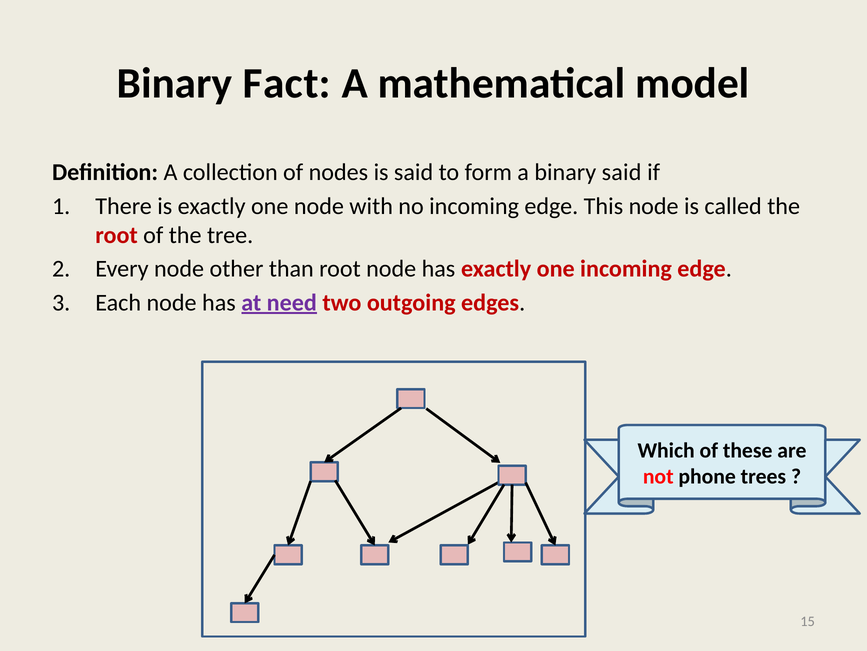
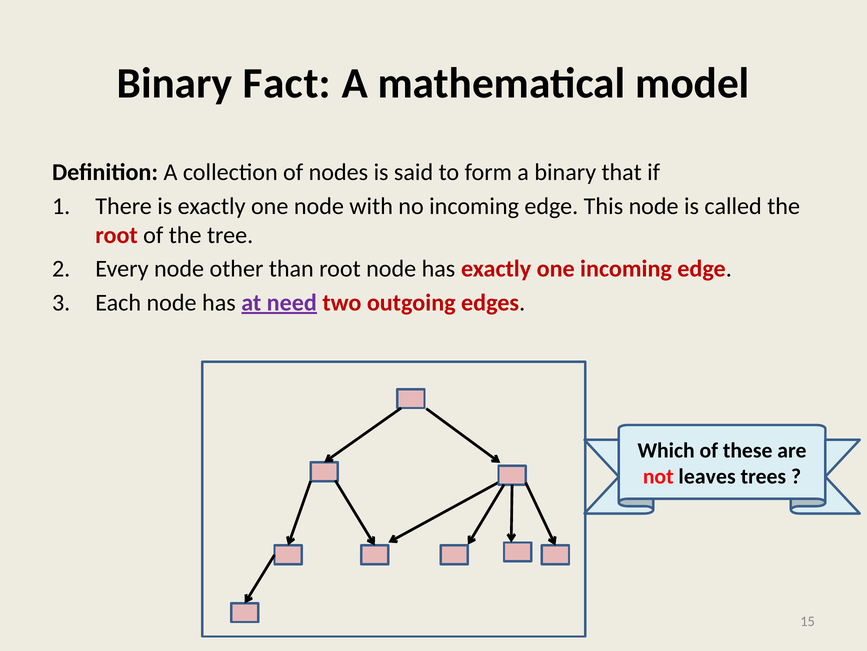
binary said: said -> that (622, 172)
phone: phone -> leaves (707, 476)
